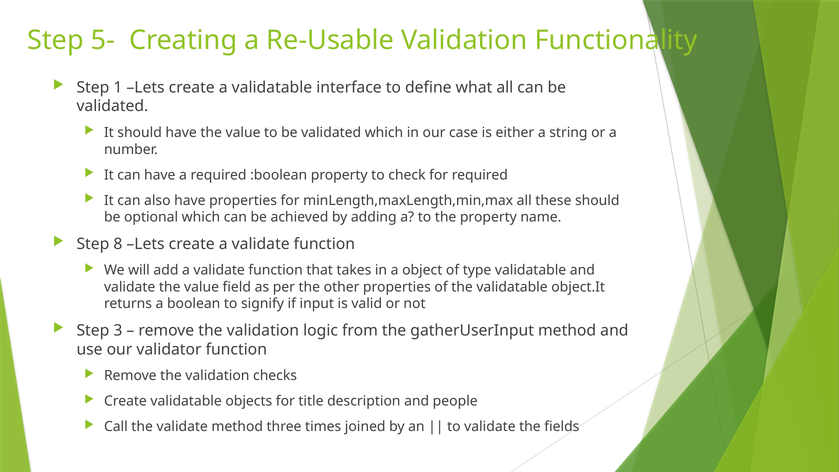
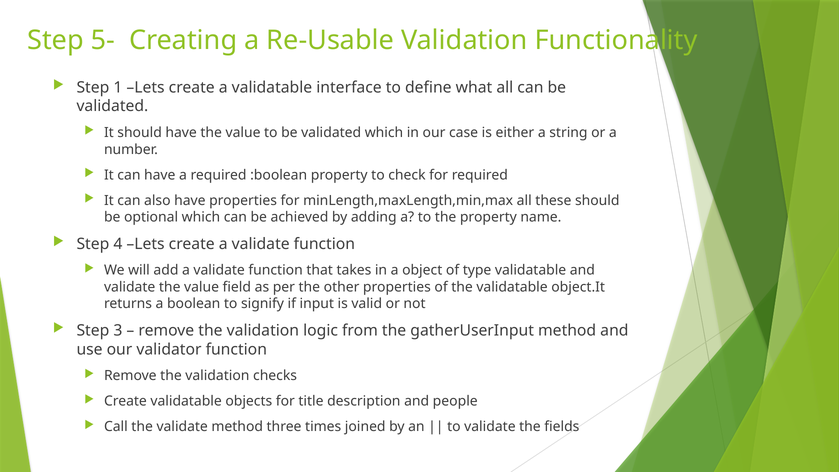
8: 8 -> 4 (118, 244)
